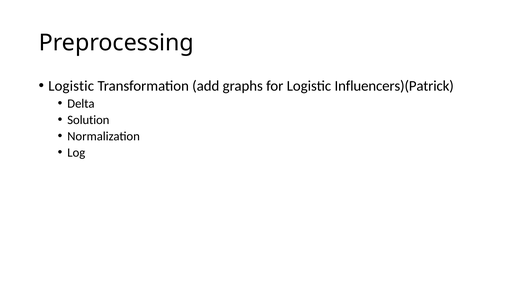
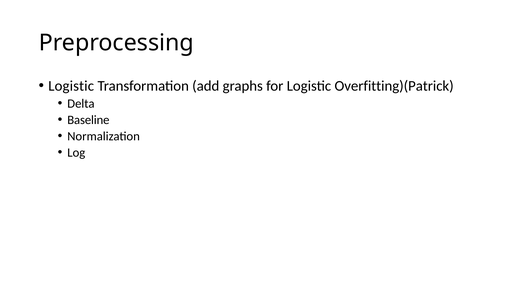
Influencers)(Patrick: Influencers)(Patrick -> Overfitting)(Patrick (394, 86)
Solution: Solution -> Baseline (88, 120)
